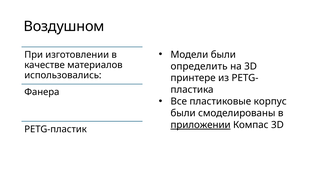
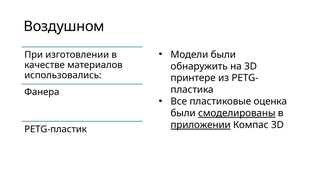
определить: определить -> обнаружить (199, 66)
корпус: корпус -> оценка (270, 102)
смоделированы underline: none -> present (237, 113)
